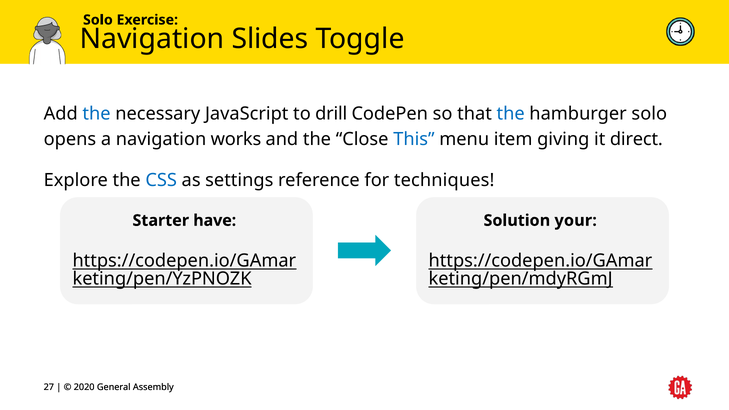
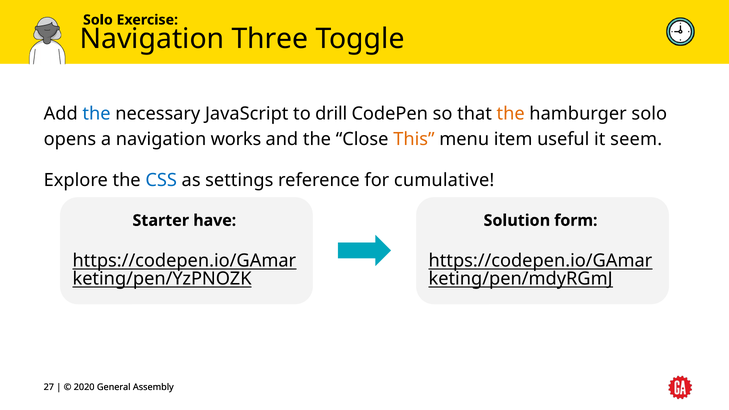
Slides: Slides -> Three (270, 39)
the colour: blue -> orange (511, 114)
This colour: blue -> orange (414, 139)
giving: giving -> useful (563, 139)
direct: direct -> seem (636, 139)
techniques: techniques -> cumulative (444, 180)
your: your -> form (576, 221)
